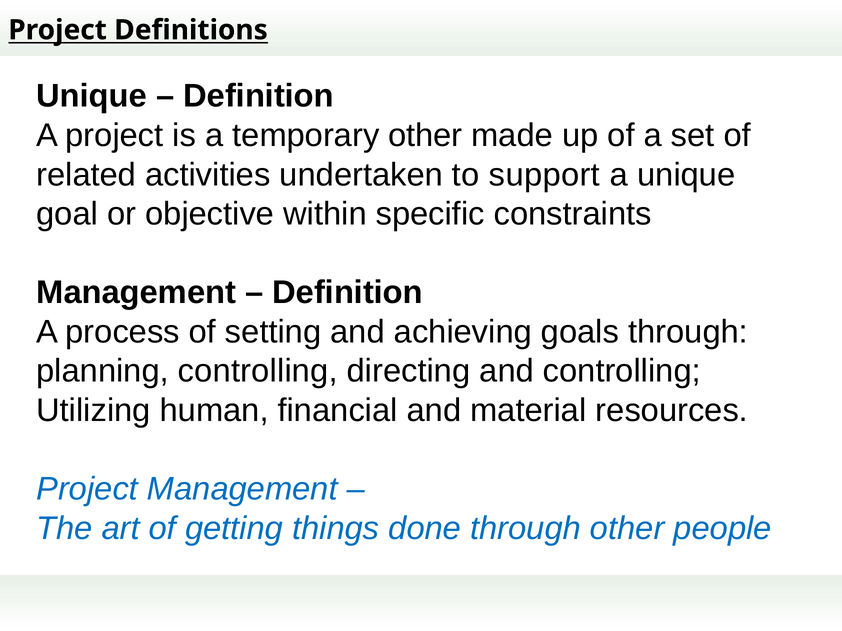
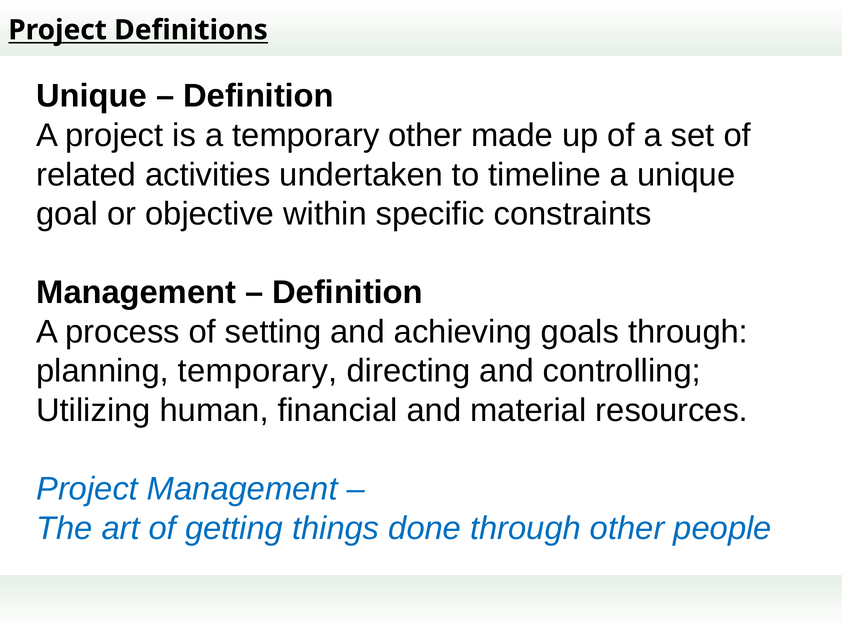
support: support -> timeline (545, 175)
planning controlling: controlling -> temporary (258, 371)
